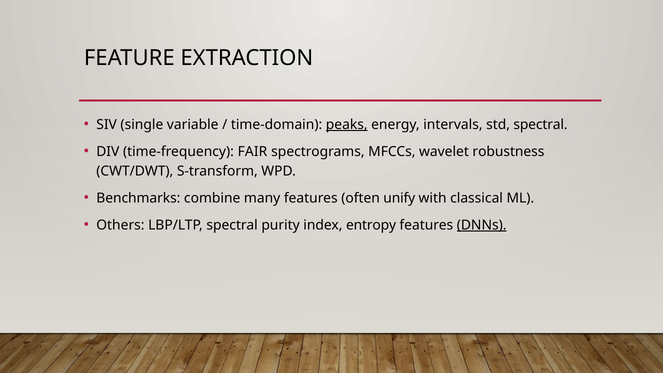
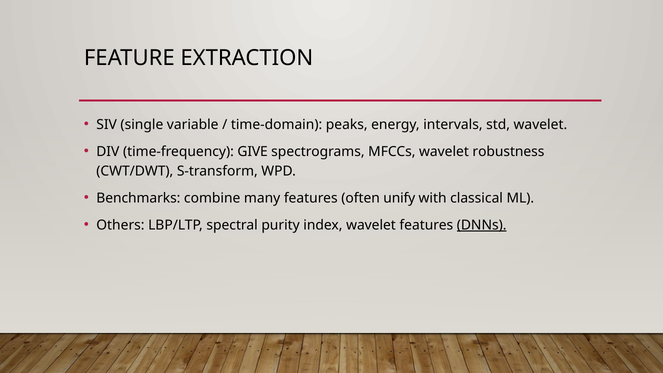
peaks underline: present -> none (347, 125)
std spectral: spectral -> wavelet (540, 125)
FAIR: FAIR -> GIVE (253, 151)
index entropy: entropy -> wavelet (371, 225)
